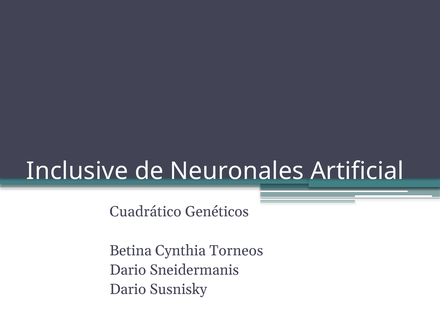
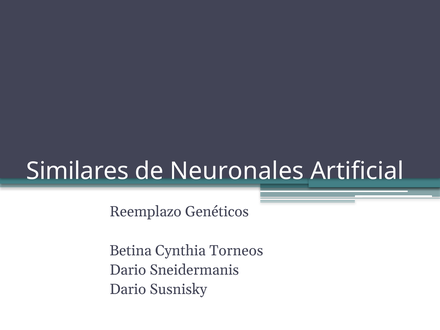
Inclusive: Inclusive -> Similares (78, 171)
Cuadrático: Cuadrático -> Reemplazo (146, 212)
